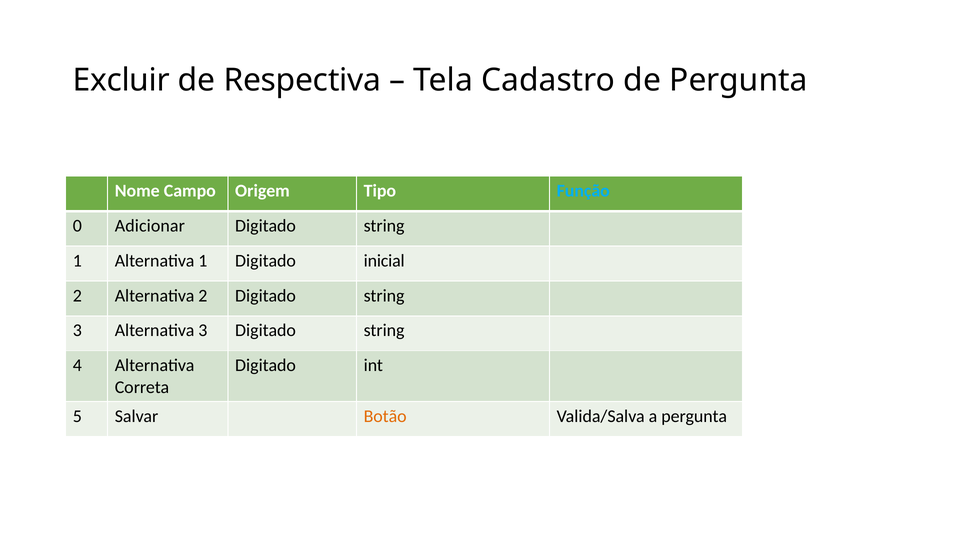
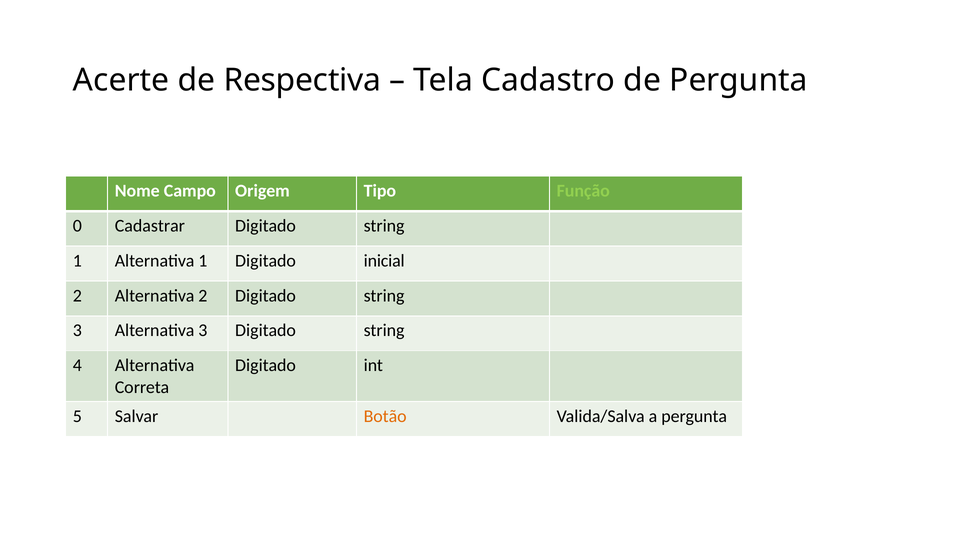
Excluir: Excluir -> Acerte (121, 80)
Função colour: light blue -> light green (583, 191)
Adicionar: Adicionar -> Cadastrar (150, 226)
